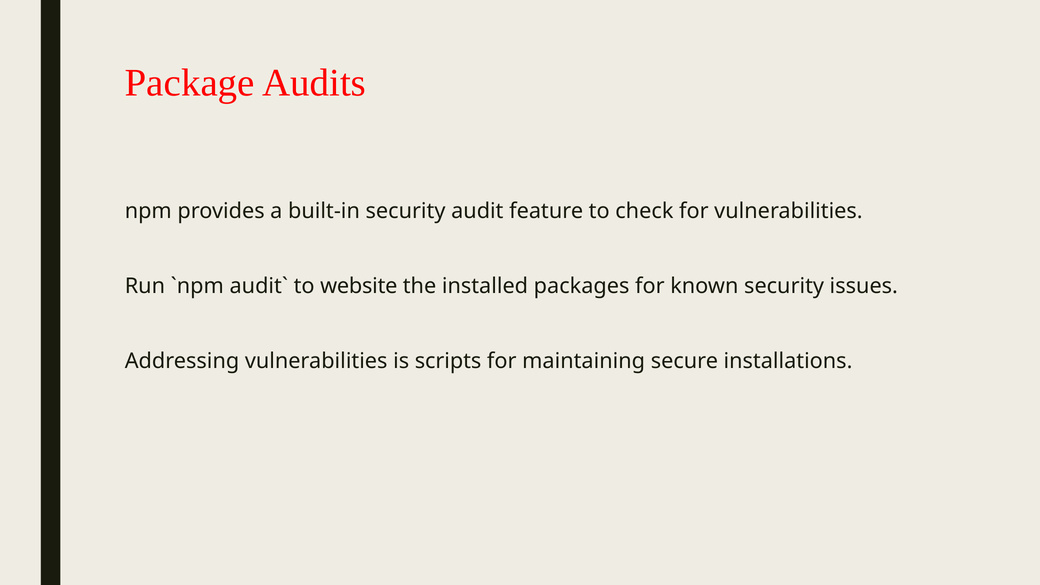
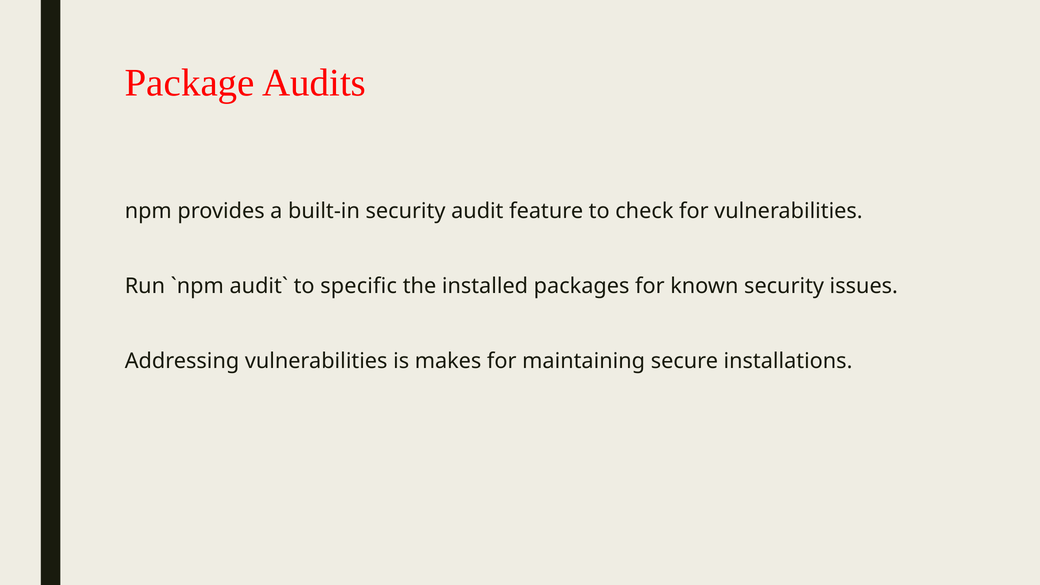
website: website -> specific (359, 286)
scripts: scripts -> makes (448, 361)
